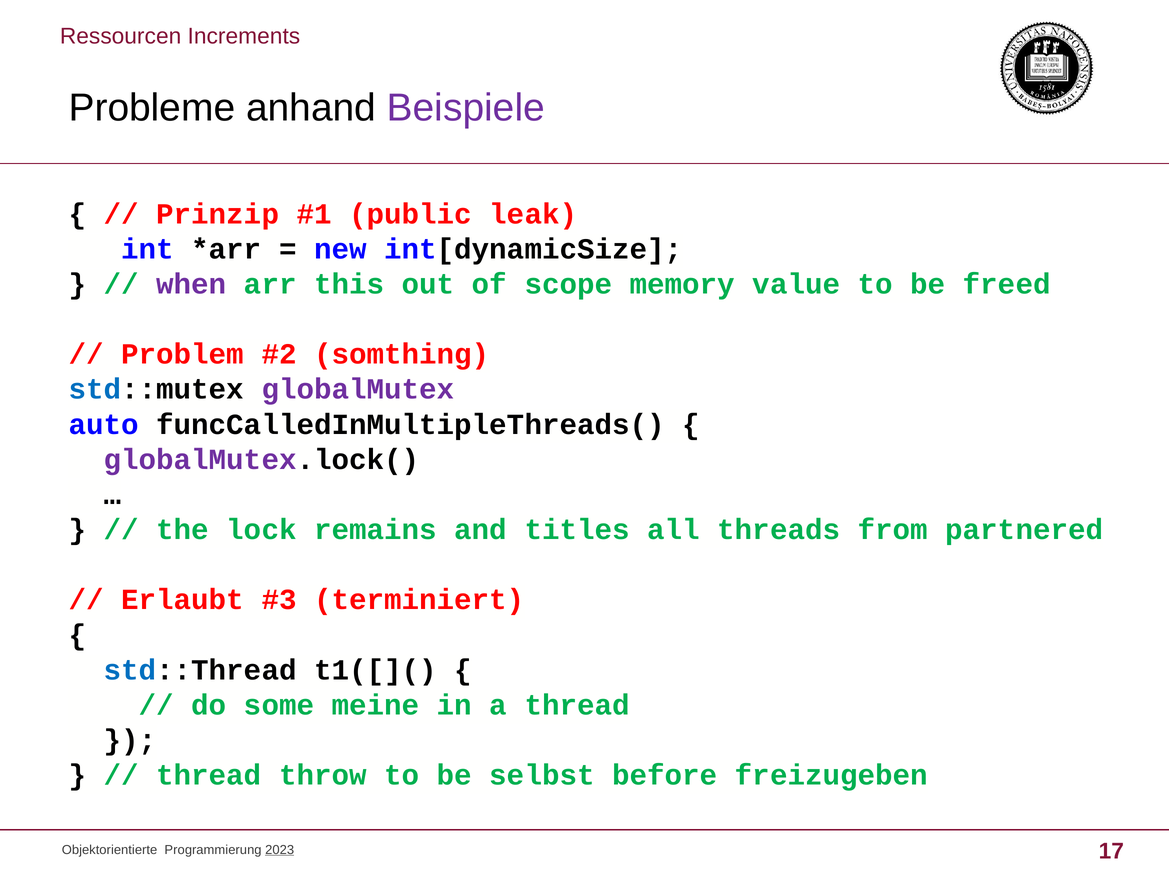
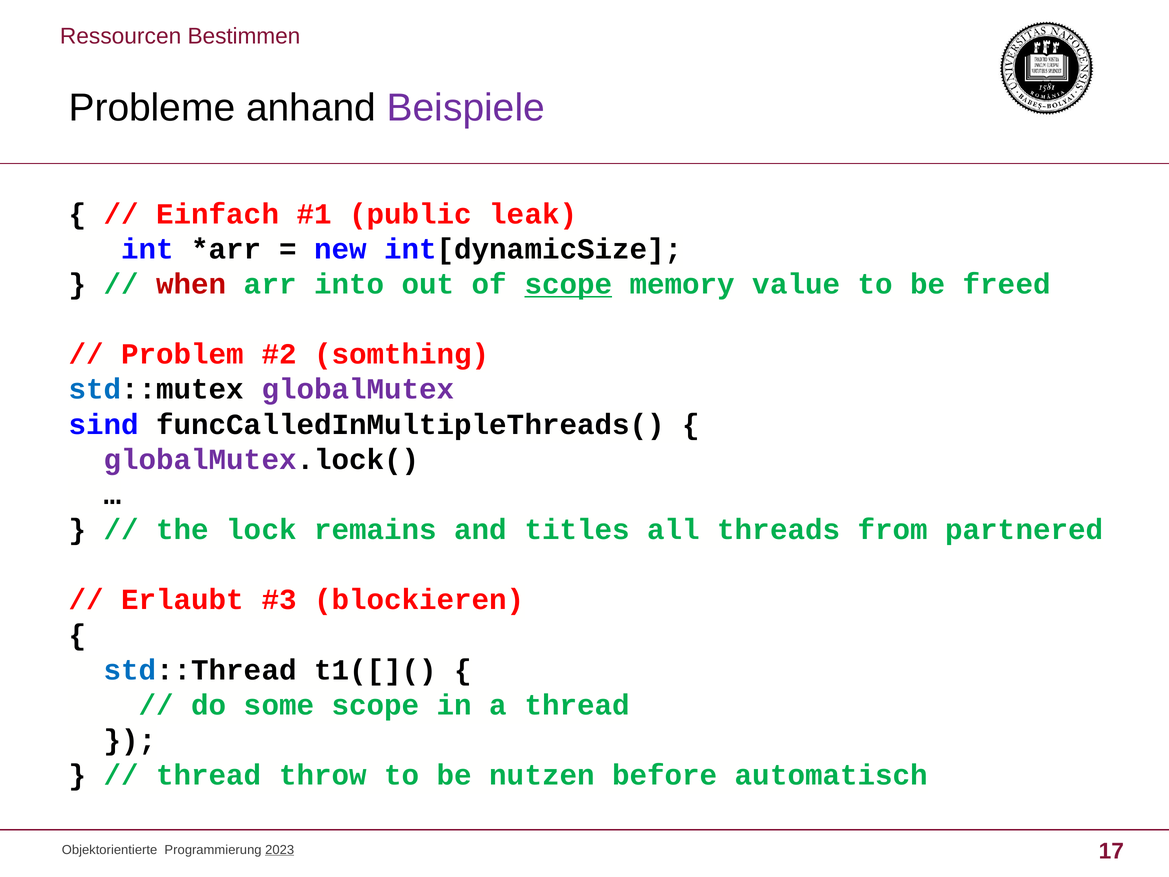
Increments: Increments -> Bestimmen (244, 36)
Prinzip: Prinzip -> Einfach (218, 214)
when colour: purple -> red (191, 284)
this: this -> into (349, 284)
scope underline: none -> present (568, 284)
auto: auto -> sind (104, 424)
terminiert: terminiert -> blockieren (419, 600)
some meine: meine -> scope (375, 705)
selbst: selbst -> nutzen (542, 775)
freizugeben: freizugeben -> automatisch (831, 775)
